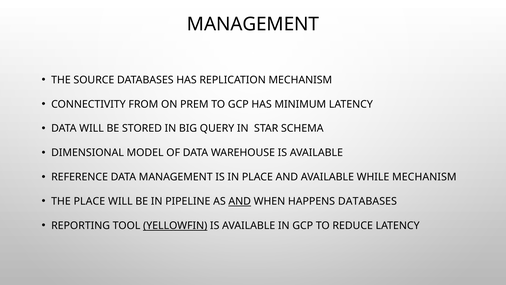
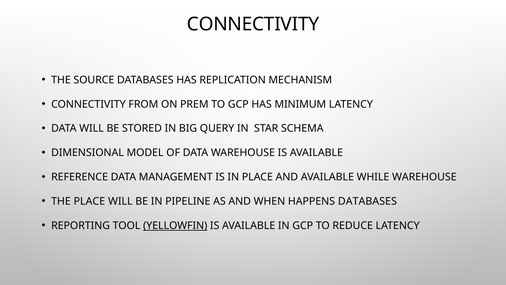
MANAGEMENT: MANAGEMENT -> CONNECTIVITY (253, 24)
WHILE MECHANISM: MECHANISM -> WAREHOUSE (424, 177)
AND underline: present -> none (240, 201)
